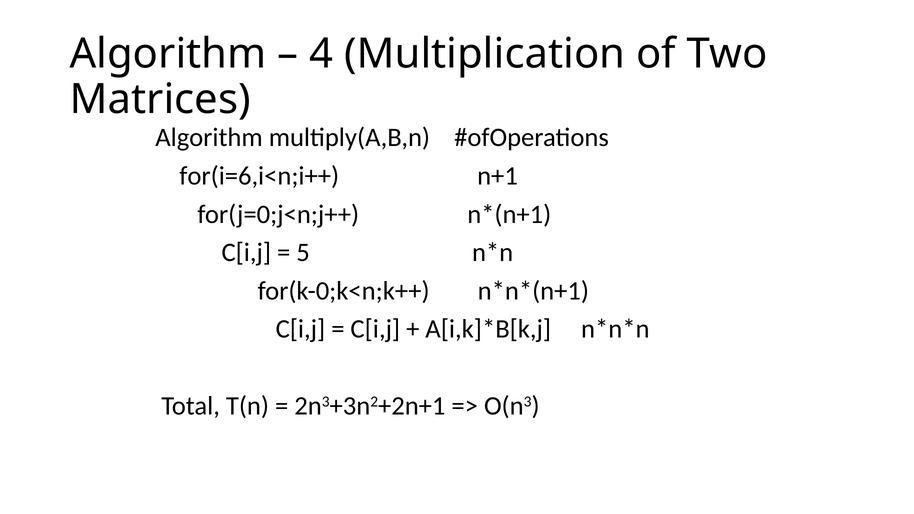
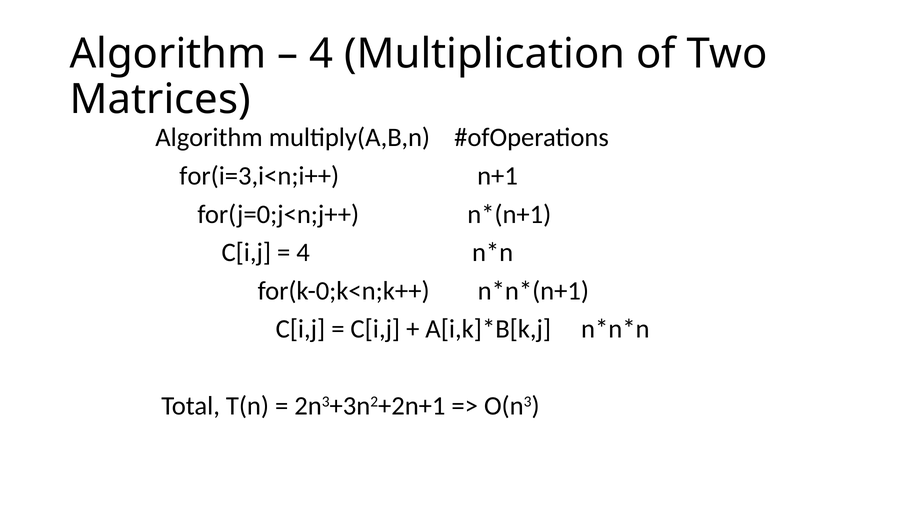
for(i=6,i<n;i++: for(i=6,i<n;i++ -> for(i=3,i<n;i++ (259, 176)
5: 5 -> 4 (303, 253)
